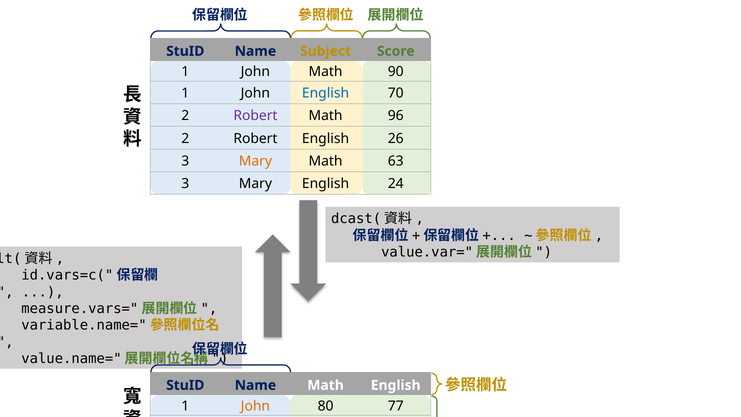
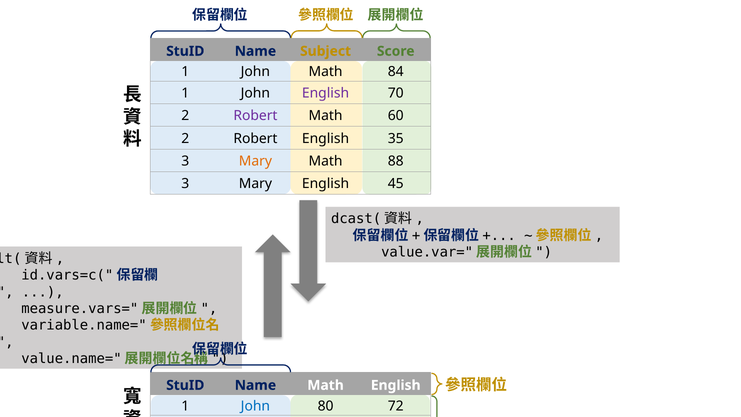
Math 90: 90 -> 84 (396, 72)
English colour: blue -> purple (326, 93)
96: 96 -> 60 (396, 116)
26: 26 -> 35 (396, 138)
63: 63 -> 88 (396, 161)
24: 24 -> 45 (396, 183)
John colour: orange -> blue (255, 406)
77: 77 -> 72 (396, 406)
